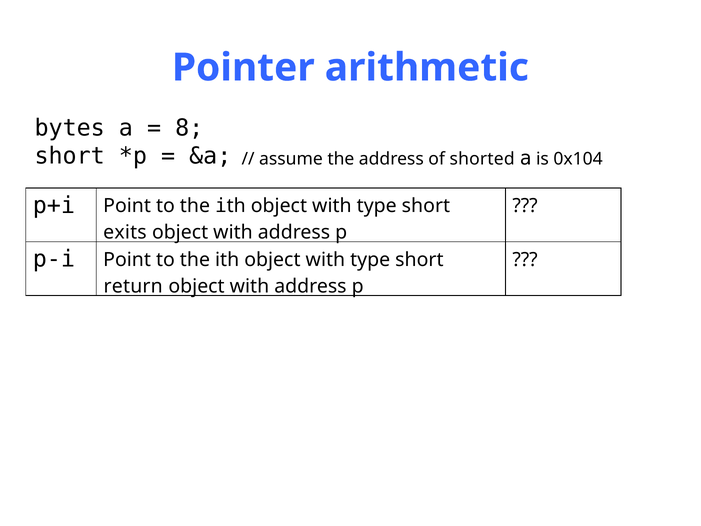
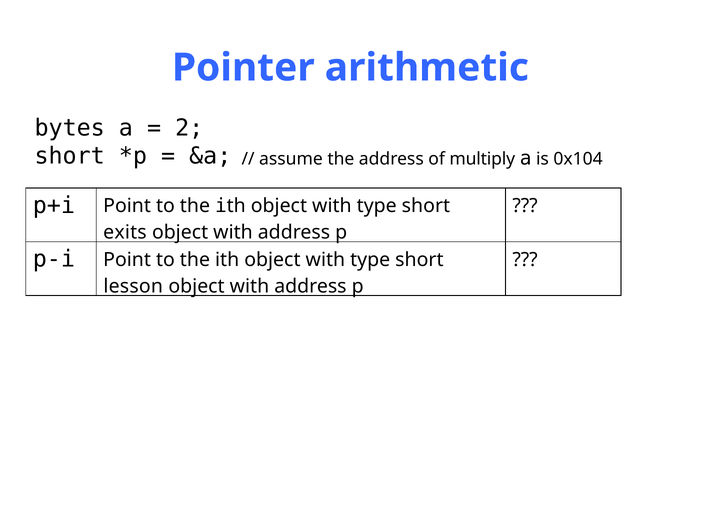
8: 8 -> 2 (189, 128)
shorted: shorted -> multiply (482, 159)
return: return -> lesson (133, 286)
